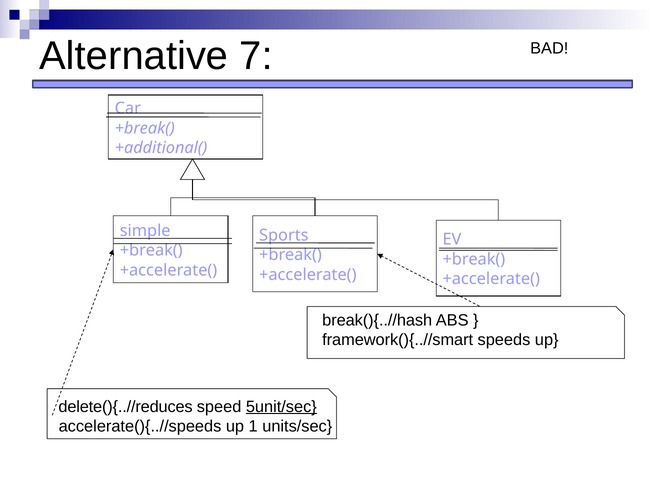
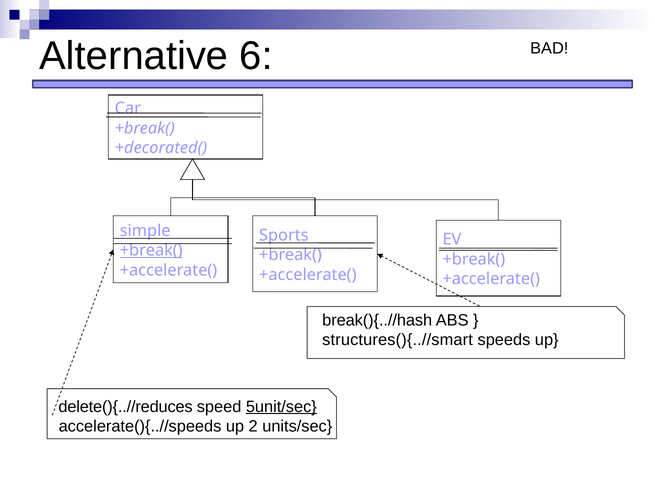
7: 7 -> 6 (256, 56)
+additional(: +additional( -> +decorated( (161, 148)
+break( underline: none -> present (151, 250)
framework(){..//smart: framework(){..//smart -> structures(){..//smart (398, 339)
1: 1 -> 2 (253, 426)
